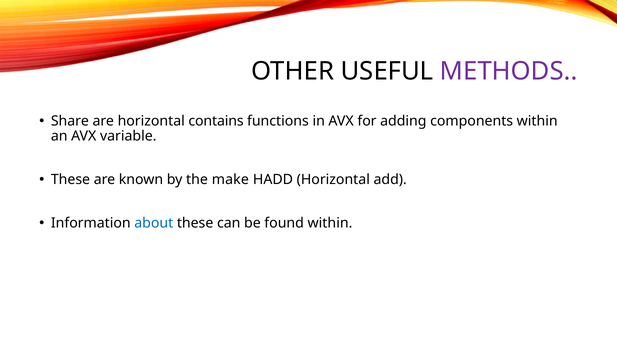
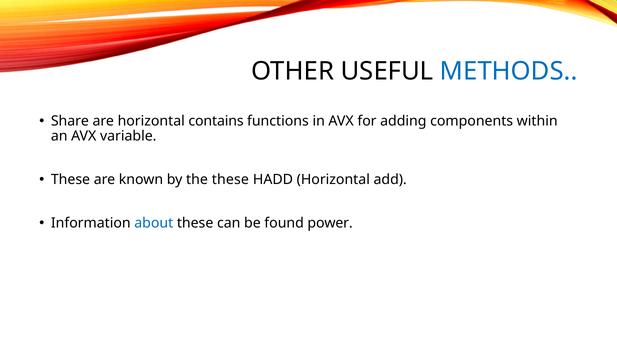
METHODS colour: purple -> blue (509, 71)
the make: make -> these (230, 180)
found within: within -> power (330, 223)
